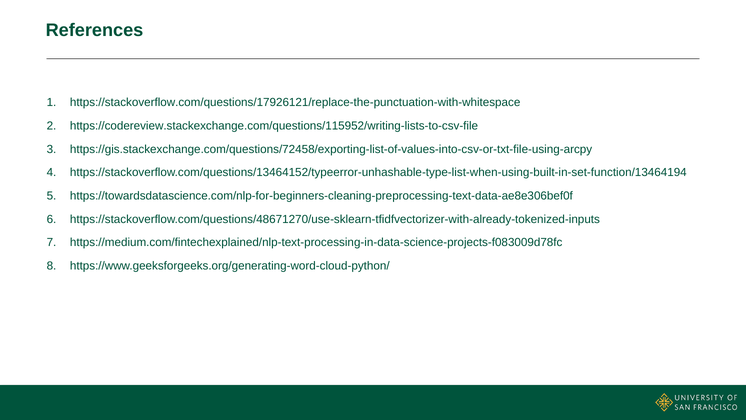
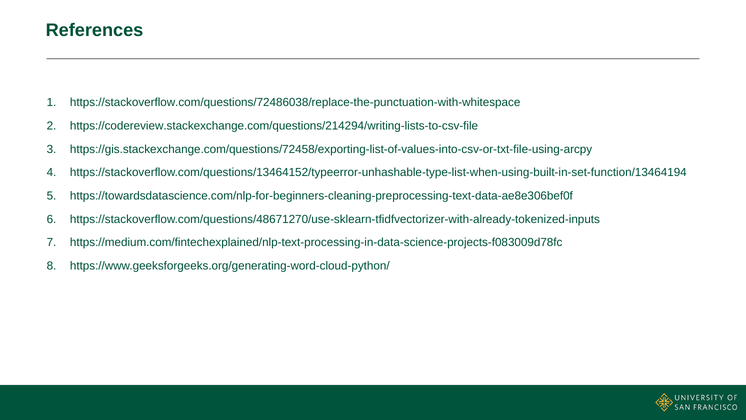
https://stackoverflow.com/questions/17926121/replace-the-punctuation-with-whitespace: https://stackoverflow.com/questions/17926121/replace-the-punctuation-with-whitespace -> https://stackoverflow.com/questions/72486038/replace-the-punctuation-with-whitespace (295, 102)
https://codereview.stackexchange.com/questions/115952/writing-lists-to-csv-file: https://codereview.stackexchange.com/questions/115952/writing-lists-to-csv-file -> https://codereview.stackexchange.com/questions/214294/writing-lists-to-csv-file (274, 126)
